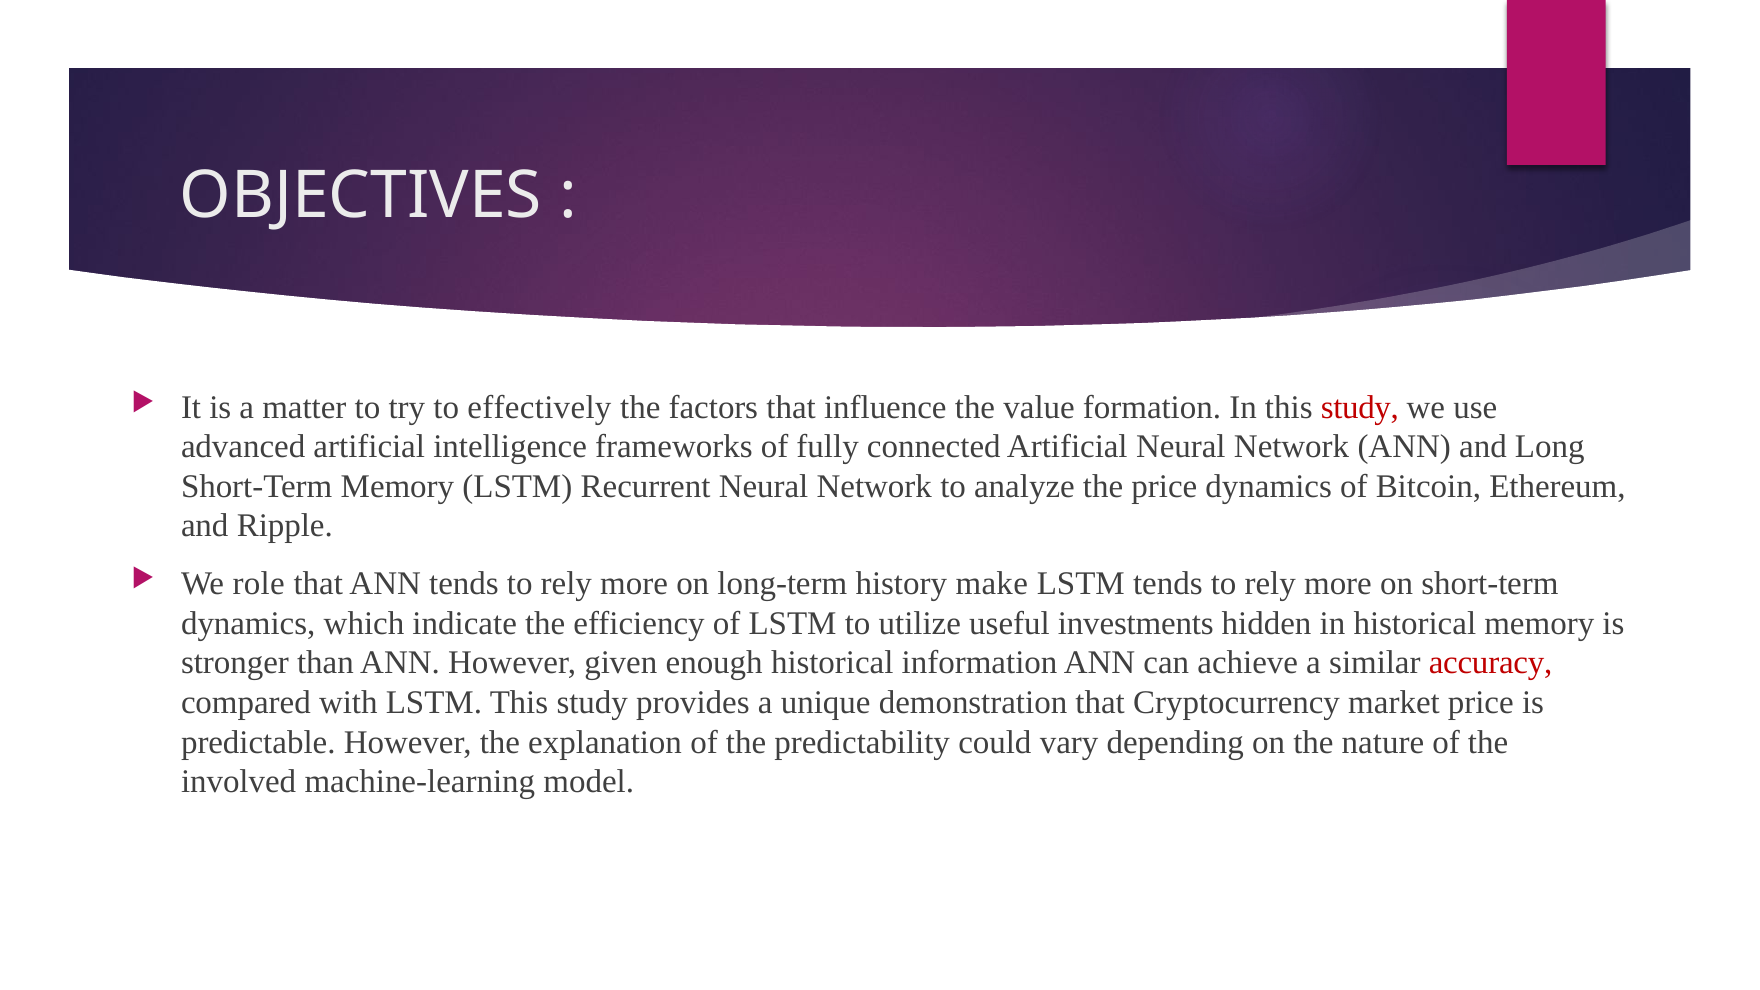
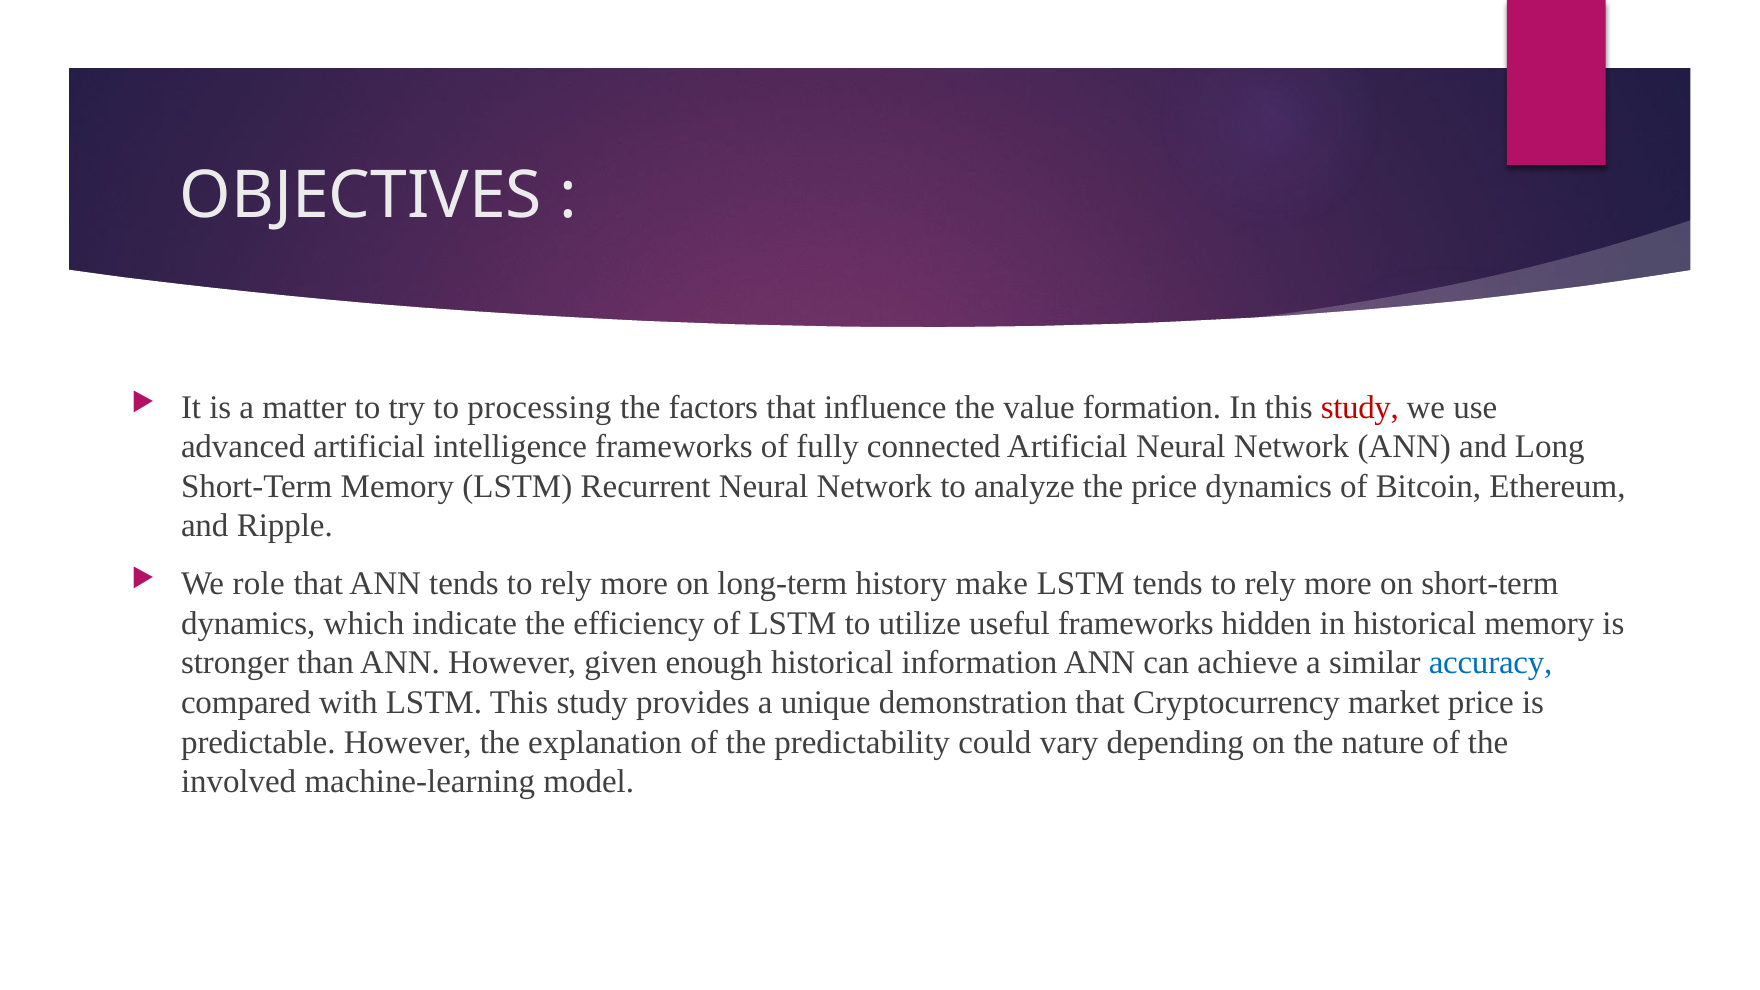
effectively: effectively -> processing (539, 407)
useful investments: investments -> frameworks (1136, 623)
accuracy colour: red -> blue (1491, 663)
